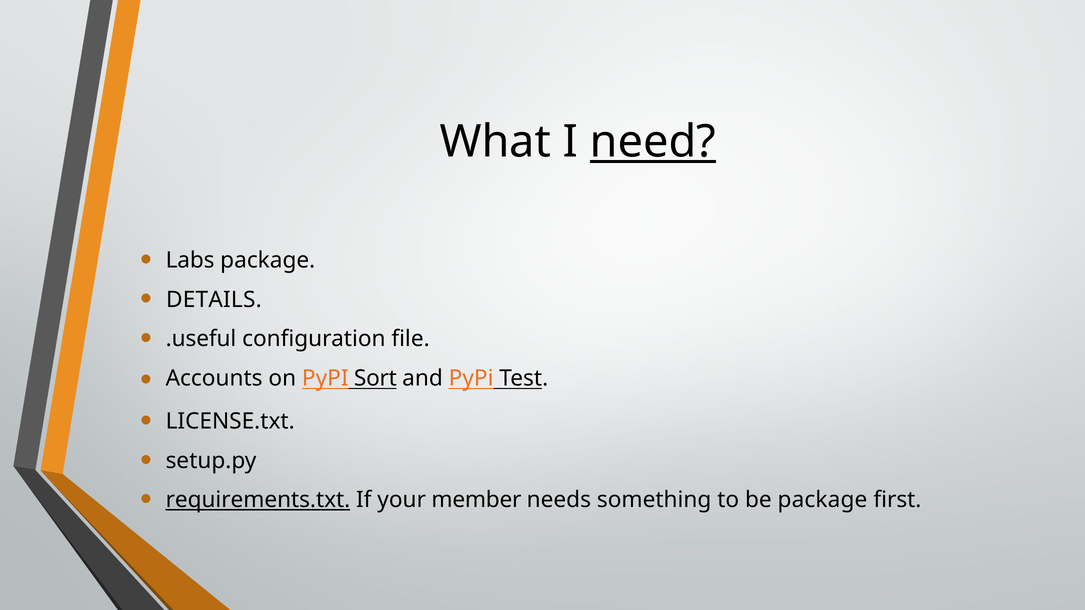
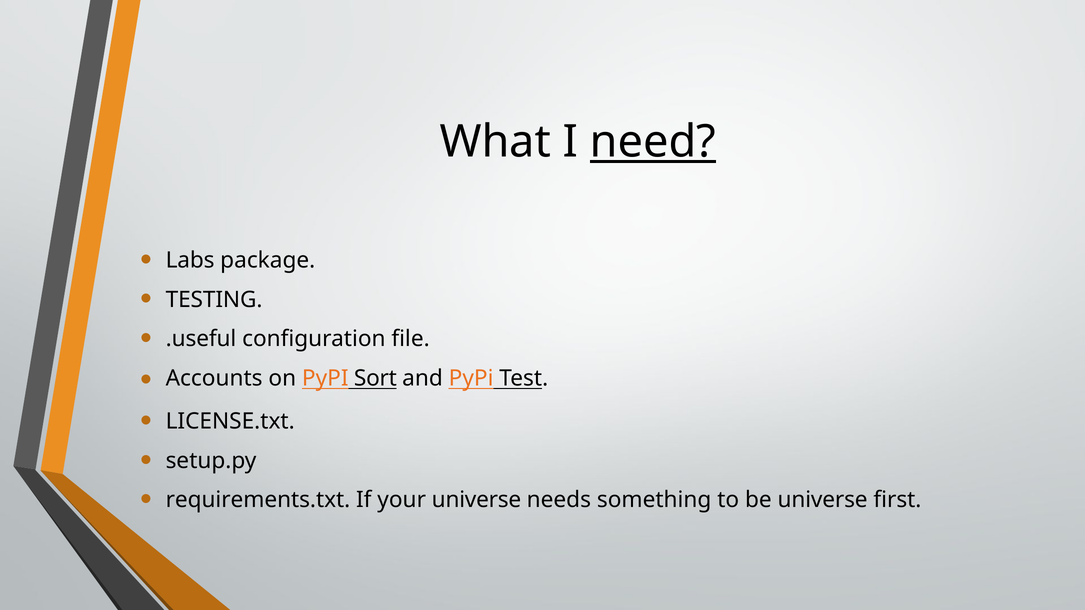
DETAILS: DETAILS -> TESTING (214, 300)
requirements.txt underline: present -> none (258, 500)
your member: member -> universe (476, 500)
be package: package -> universe (823, 500)
